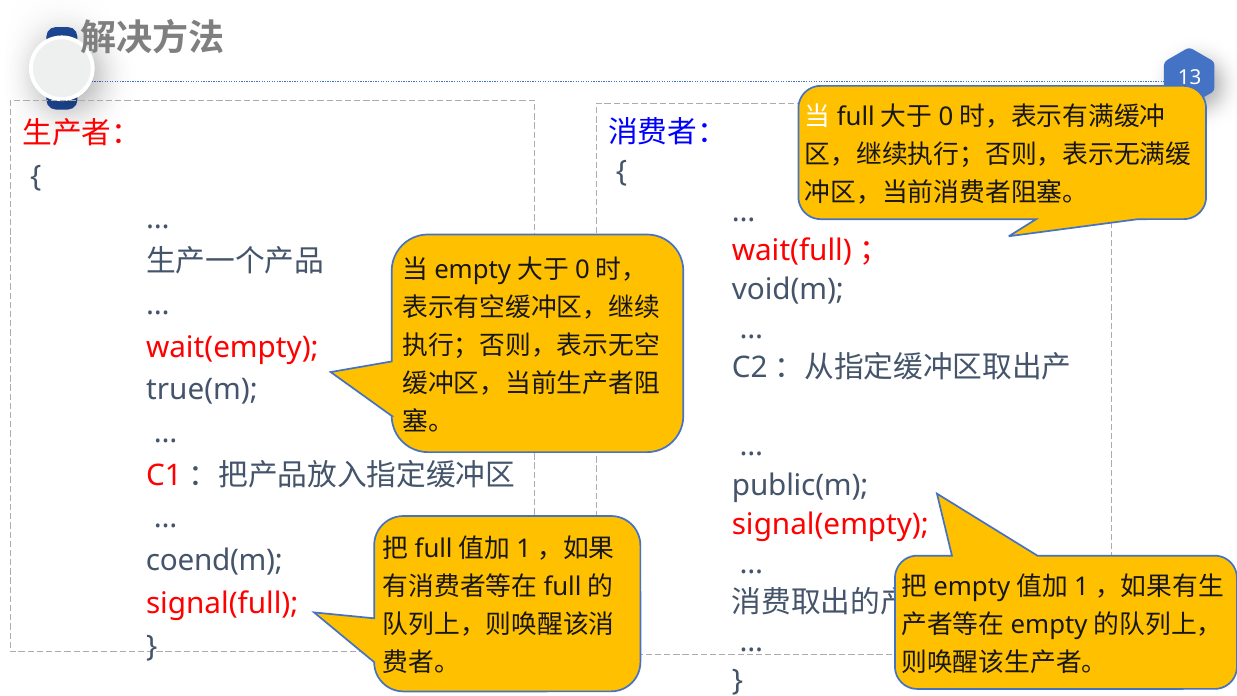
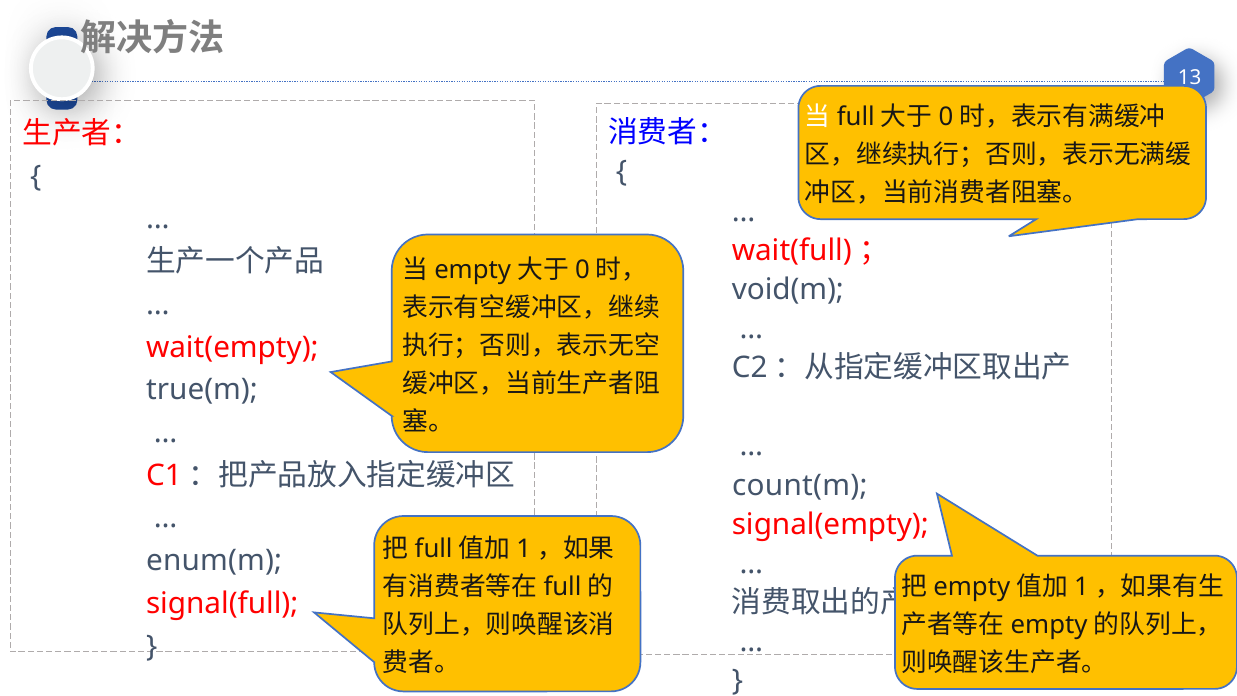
public(m: public(m -> count(m (800, 485)
coend(m: coend(m -> enum(m (214, 561)
